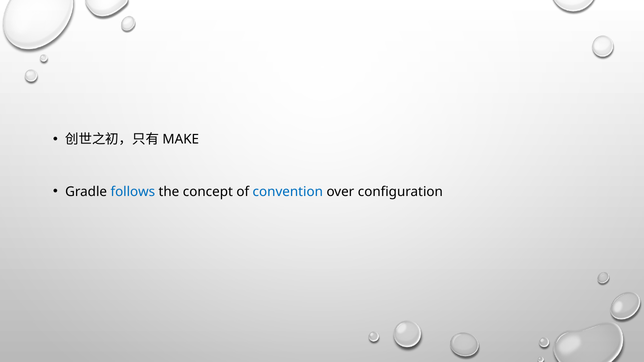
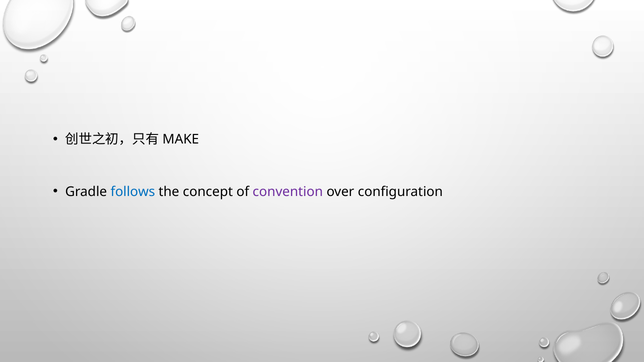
convention colour: blue -> purple (288, 192)
